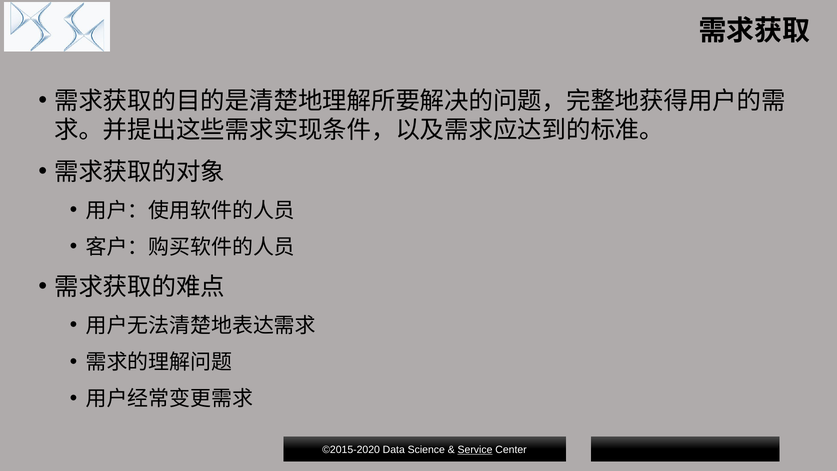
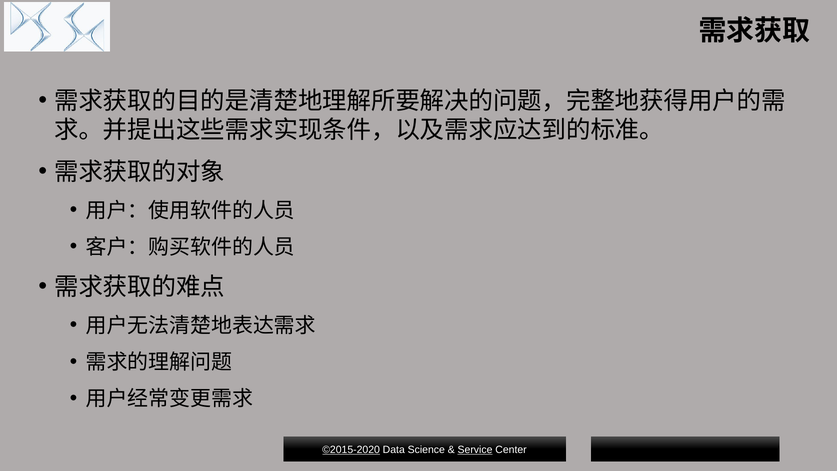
©2015-2020 underline: none -> present (351, 450)
